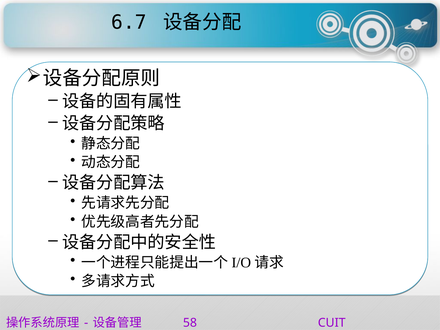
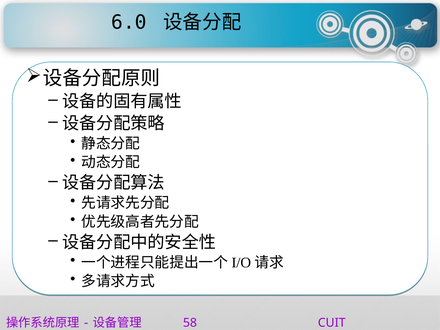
6.7: 6.7 -> 6.0 (129, 23)
